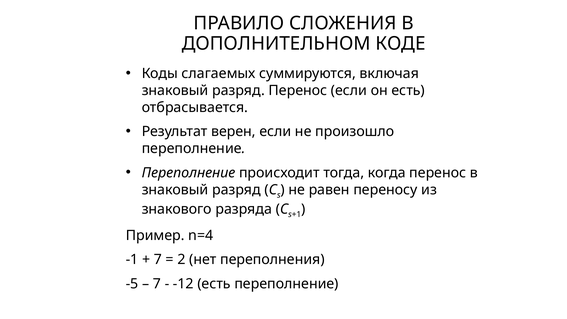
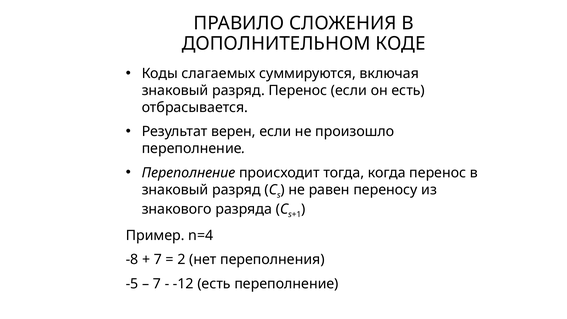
-1: -1 -> -8 (132, 260)
